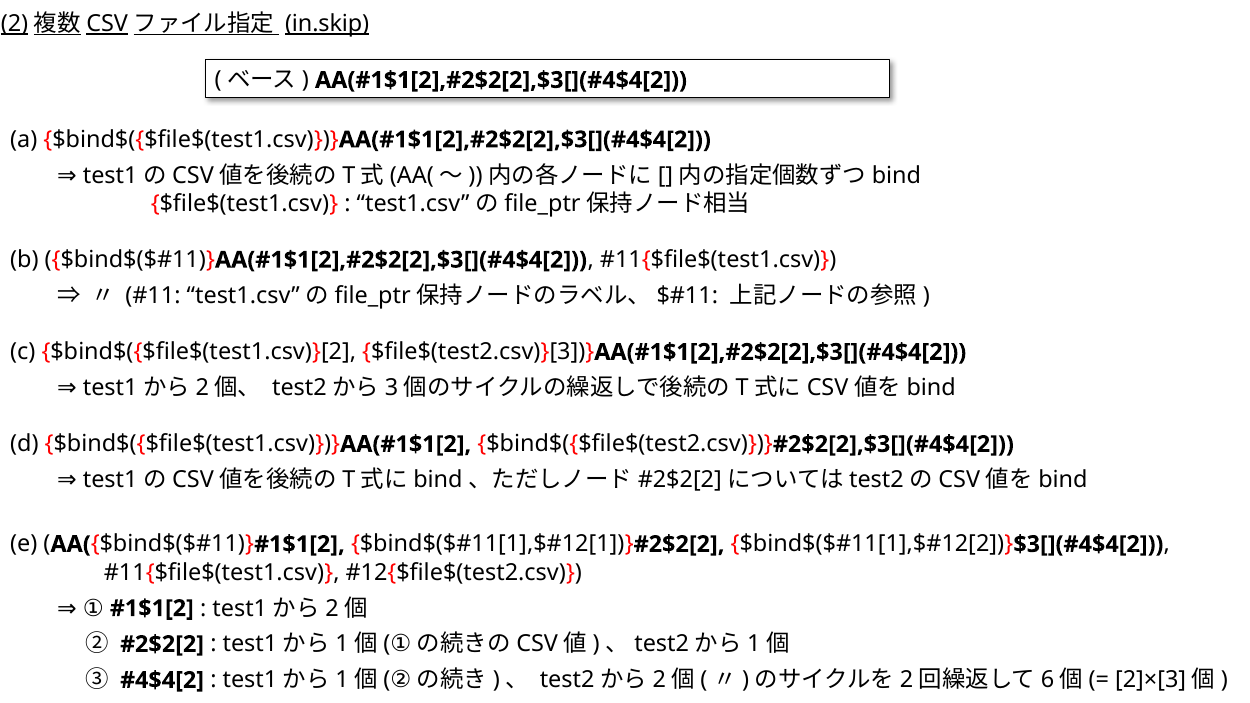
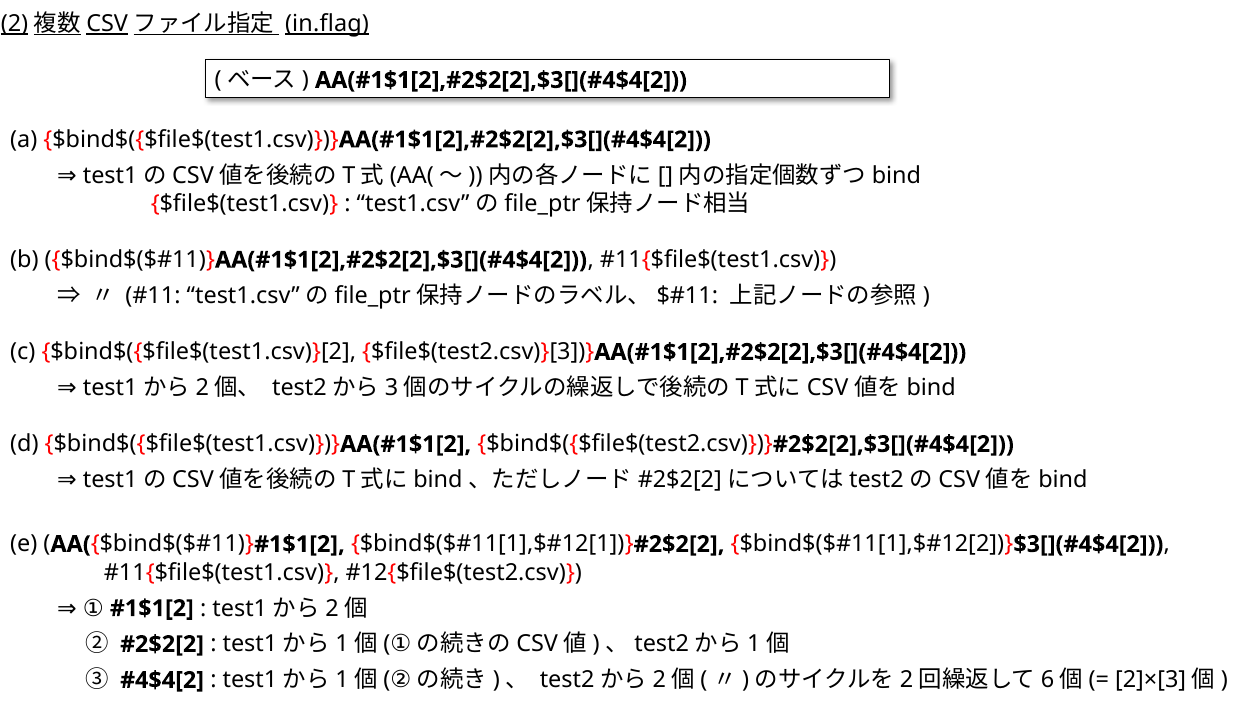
in.skip: in.skip -> in.flag (327, 23)
